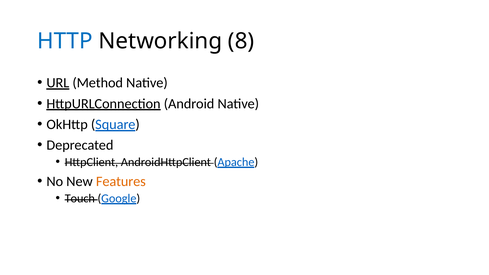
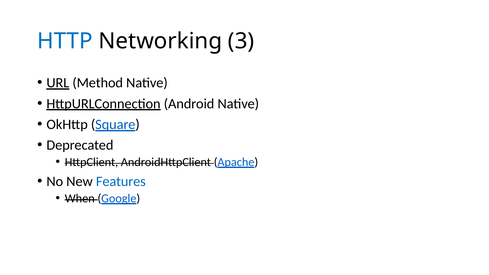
8: 8 -> 3 (241, 41)
Features colour: orange -> blue (121, 181)
Touch: Touch -> When (80, 199)
